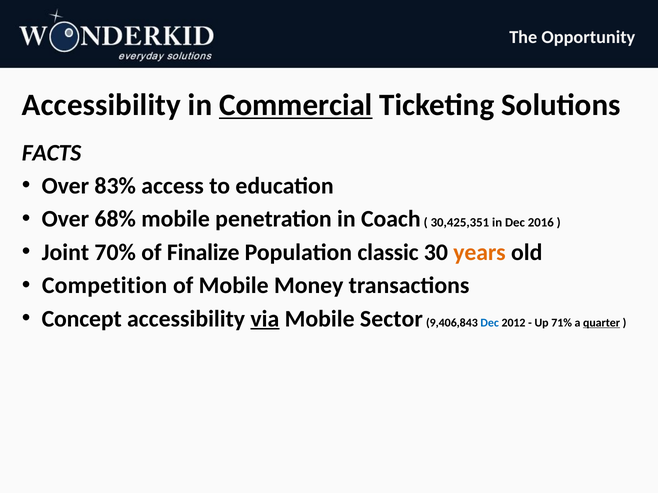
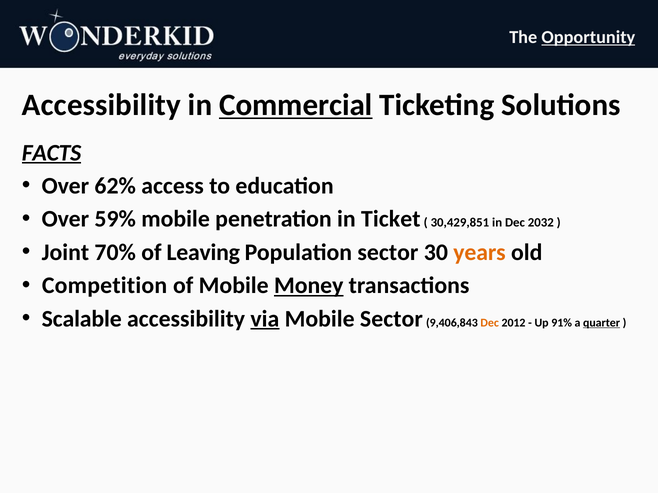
Opportunity underline: none -> present (588, 37)
FACTS underline: none -> present (52, 153)
83%: 83% -> 62% (115, 186)
68%: 68% -> 59% (115, 219)
Coach: Coach -> Ticket (391, 219)
30,425,351: 30,425,351 -> 30,429,851 (460, 223)
2016: 2016 -> 2032 (541, 223)
Finalize: Finalize -> Leaving (203, 253)
Population classic: classic -> sector (388, 253)
Money underline: none -> present (309, 286)
Concept: Concept -> Scalable (82, 319)
Dec colour: blue -> orange (490, 323)
71%: 71% -> 91% (562, 323)
